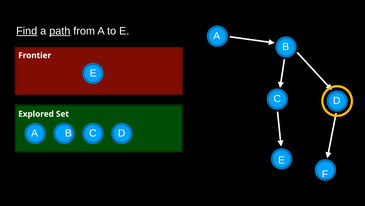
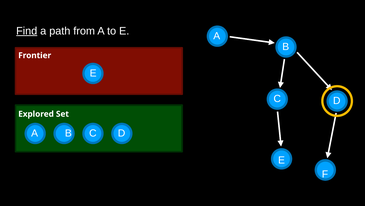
path underline: present -> none (60, 31)
